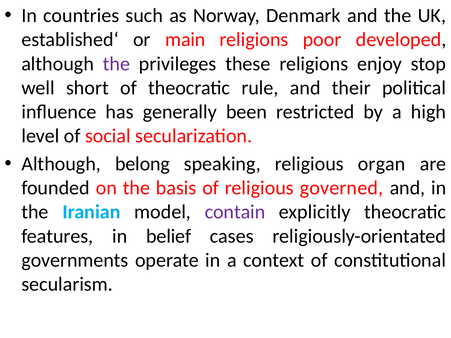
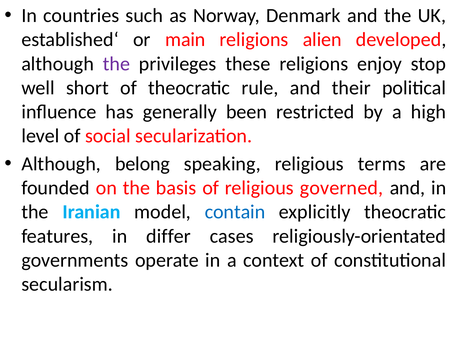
poor: poor -> alien (322, 40)
organ: organ -> terms (382, 164)
contain colour: purple -> blue (235, 212)
belief: belief -> differ (169, 236)
